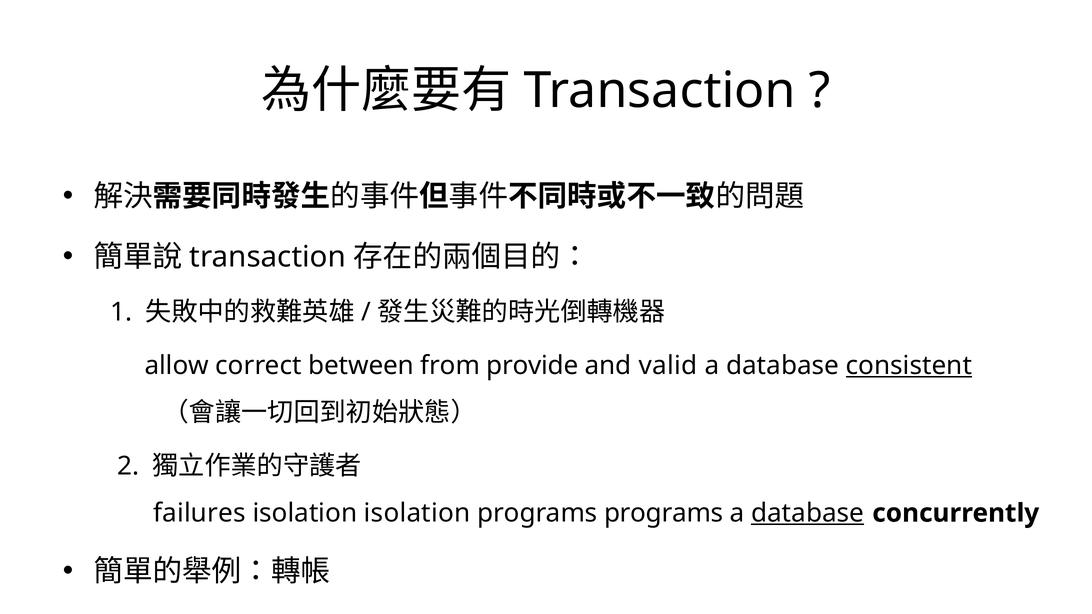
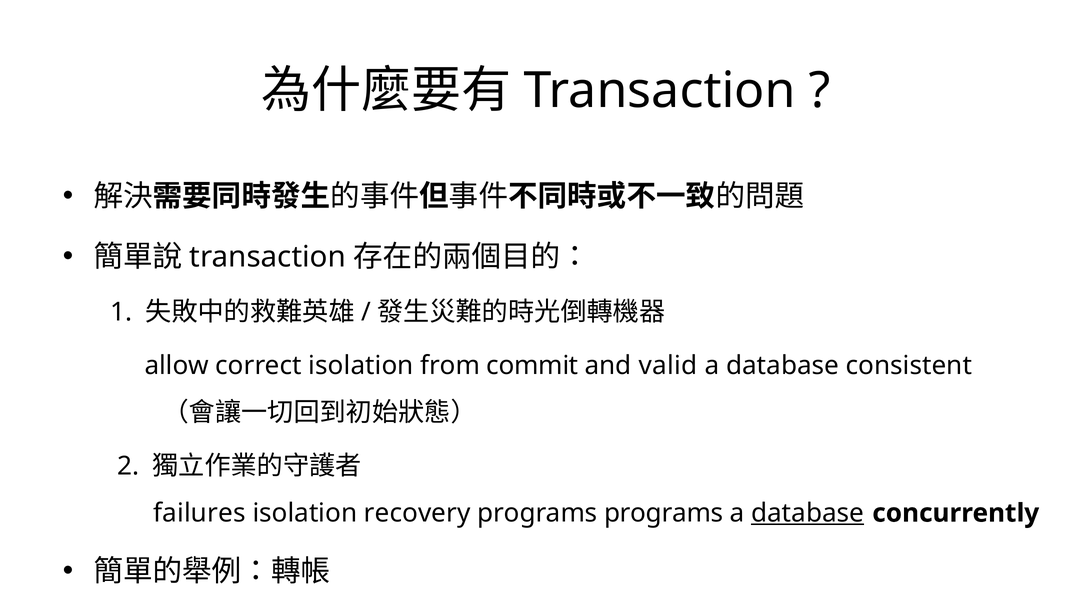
correct between: between -> isolation (361, 366)
provide: provide -> commit (532, 366)
consistent underline: present -> none (909, 366)
isolation isolation: isolation -> recovery (417, 513)
